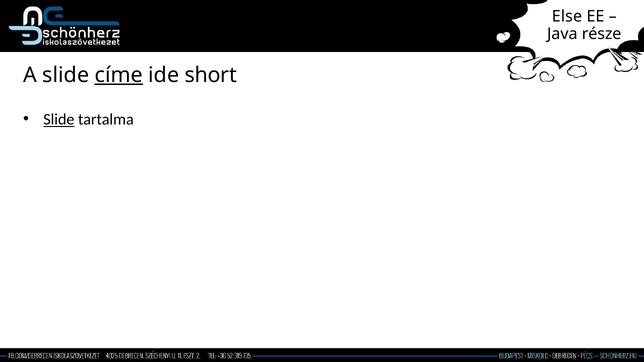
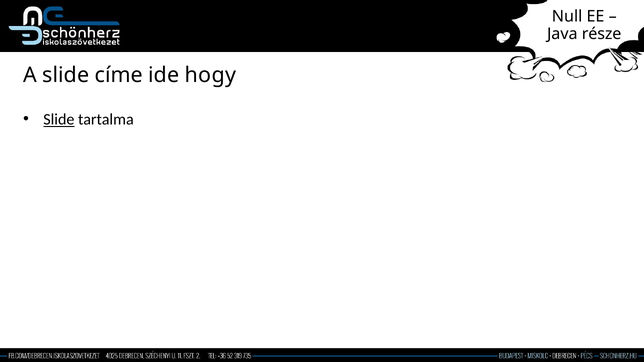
Else: Else -> Null (567, 17)
címe underline: present -> none (119, 75)
short: short -> hogy (210, 75)
